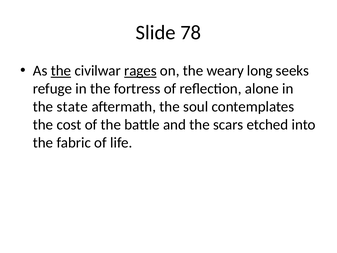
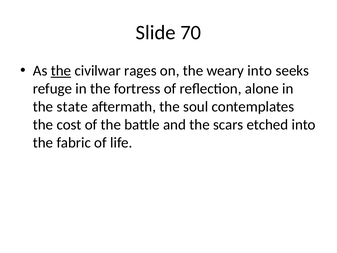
78: 78 -> 70 (191, 33)
rages underline: present -> none (140, 71)
weary long: long -> into (260, 71)
